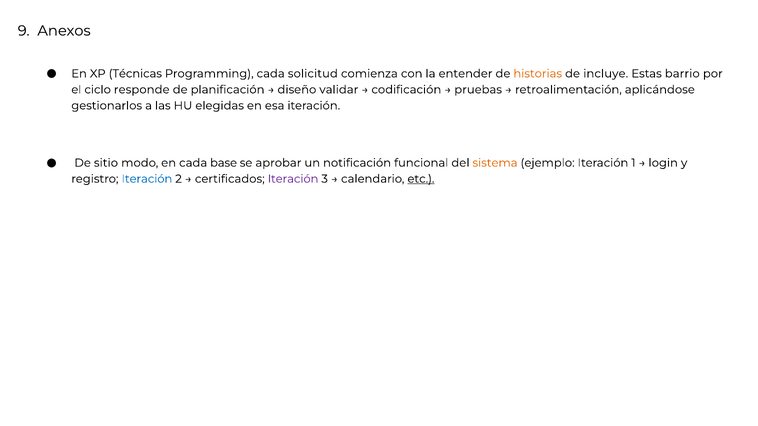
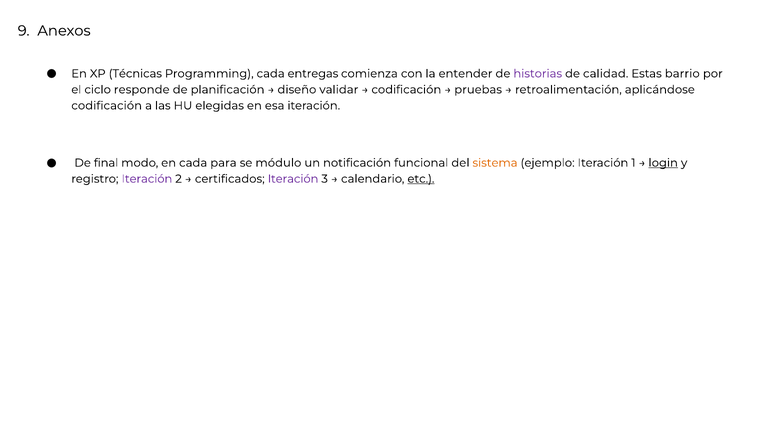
solicitud: solicitud -> entregas (313, 74)
historias colour: orange -> purple (538, 74)
incluye: incluye -> calidad (606, 74)
gestionarlos: gestionarlos -> codificación (107, 106)
sitio: sitio -> final (106, 163)
base: base -> para (223, 163)
aprobar: aprobar -> módulo (278, 163)
login underline: none -> present (663, 163)
Iteración colour: blue -> purple (147, 179)
